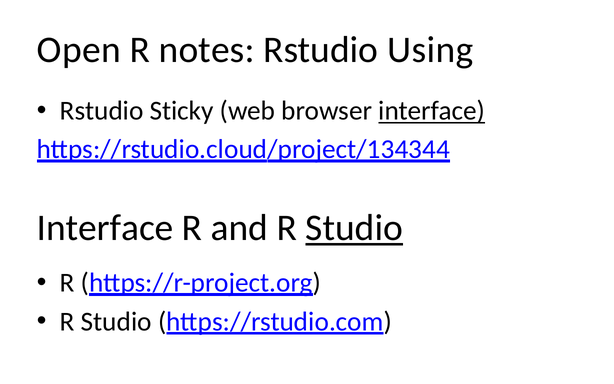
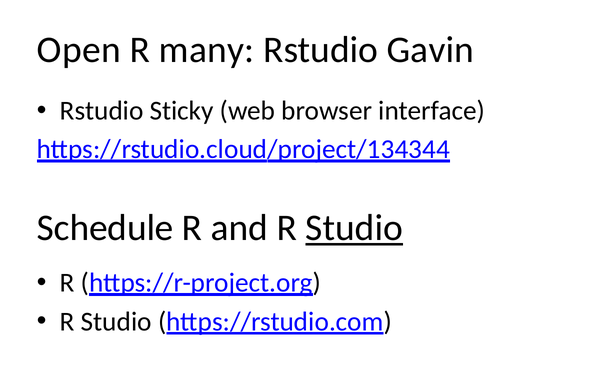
notes: notes -> many (207, 50)
Using: Using -> Gavin (430, 50)
interface underline: present -> none (432, 111)
Interface: Interface -> Schedule (105, 228)
